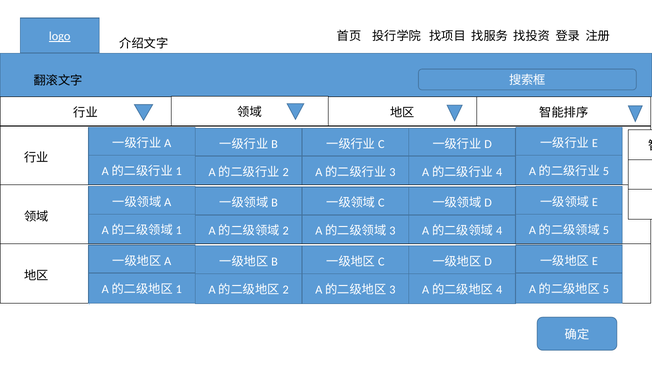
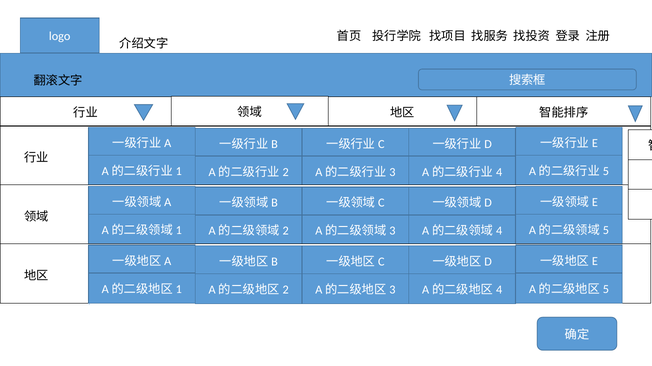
logo underline: present -> none (60, 36)
